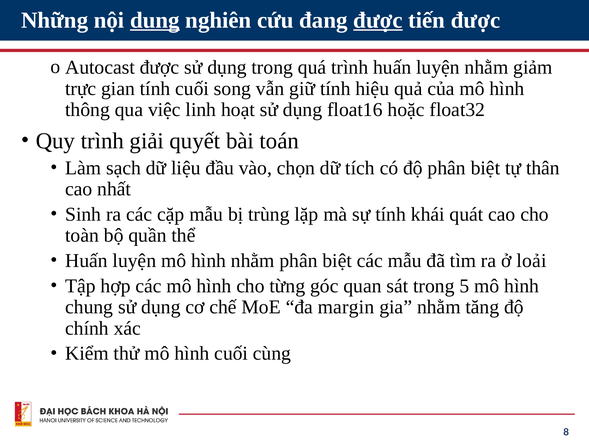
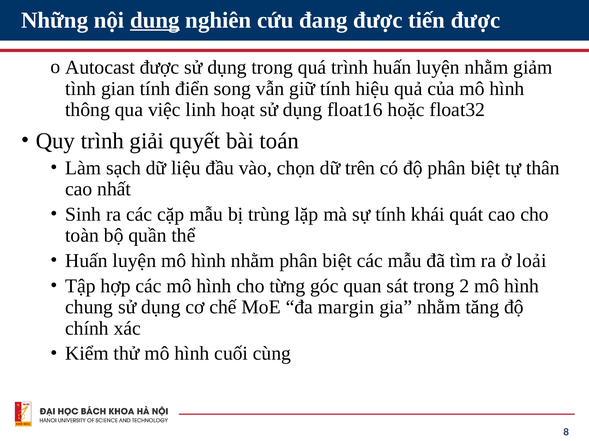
được underline: present -> none (378, 20)
trực: trực -> tình (81, 89)
tính cuối: cuối -> điển (192, 89)
tích: tích -> trên (360, 168)
5: 5 -> 2 (464, 286)
